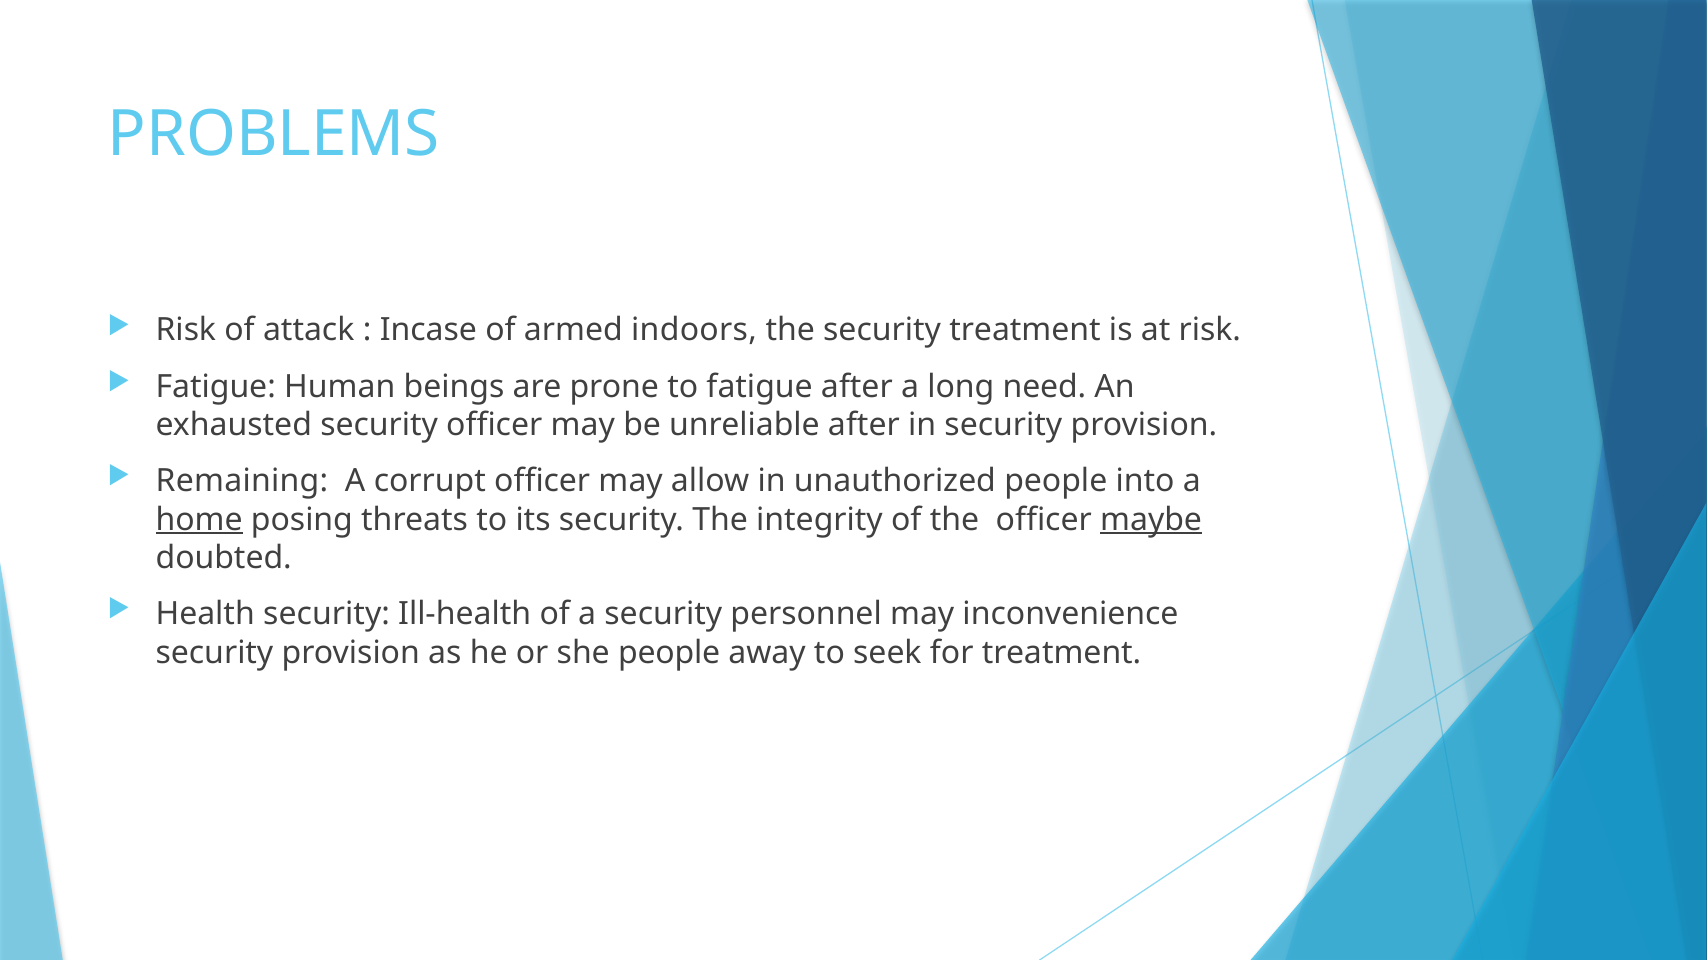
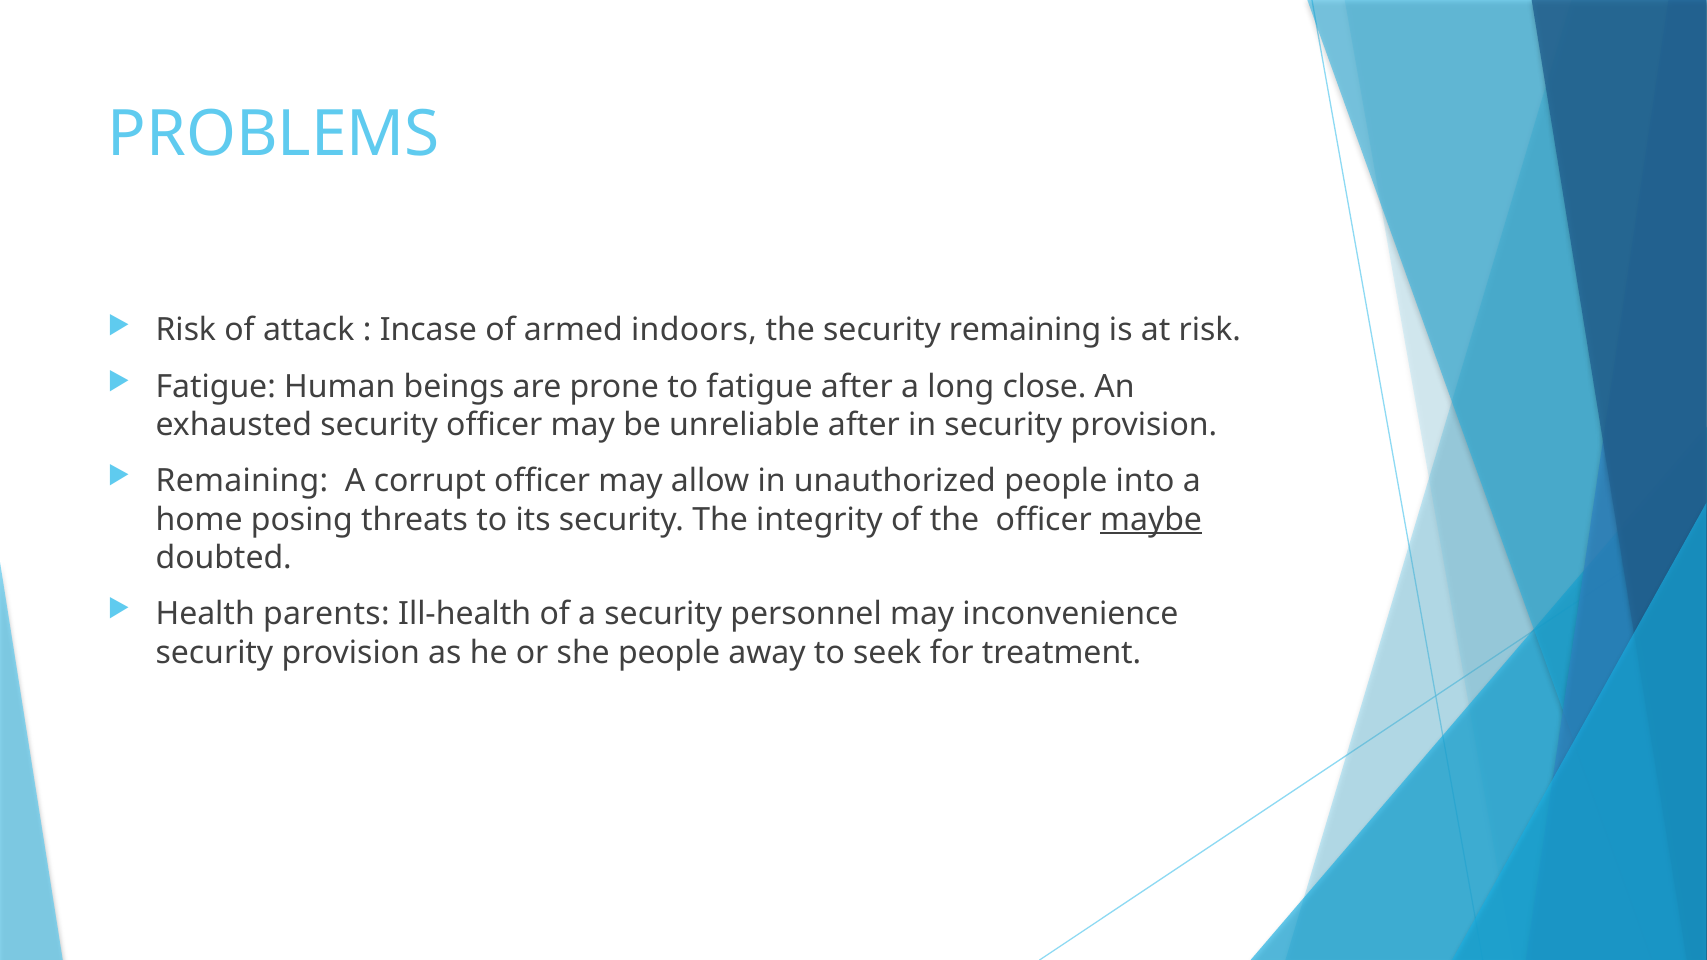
security treatment: treatment -> remaining (1025, 330)
need: need -> close (1044, 387)
home underline: present -> none (199, 520)
Health security: security -> parents (326, 614)
